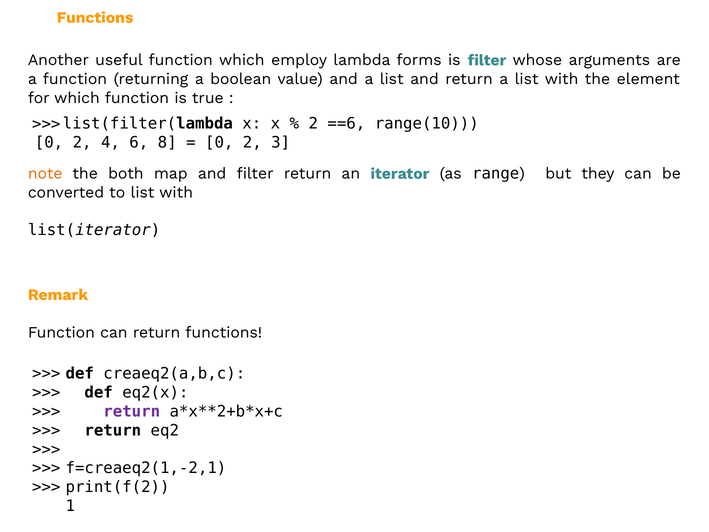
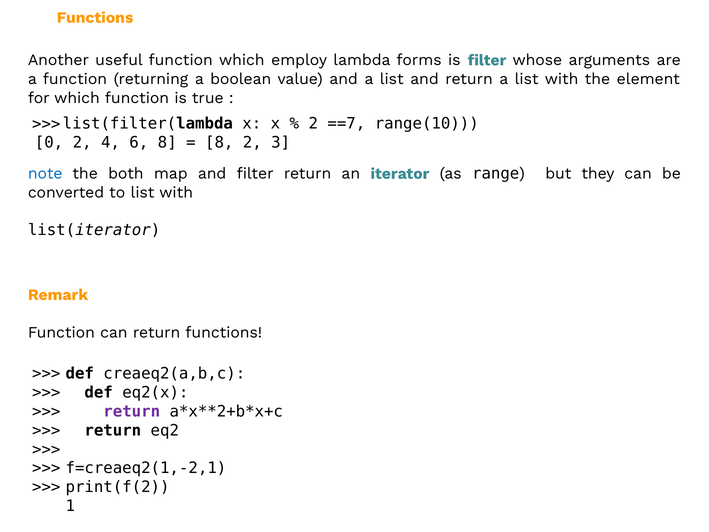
==6: ==6 -> ==7 (346, 124)
0: 0 -> 8 (219, 142)
note colour: orange -> blue (45, 173)
